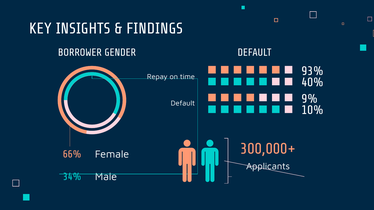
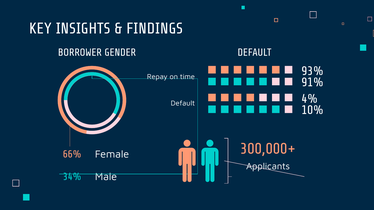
40%: 40% -> 91% (313, 82)
9%: 9% -> 4% (310, 99)
